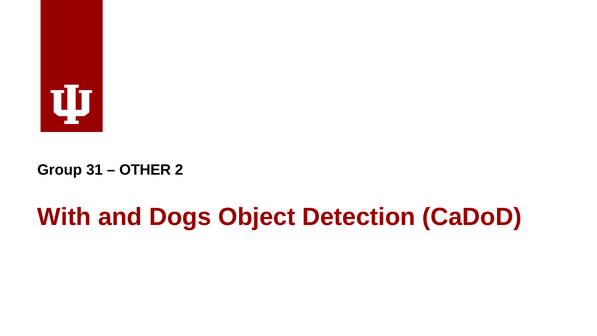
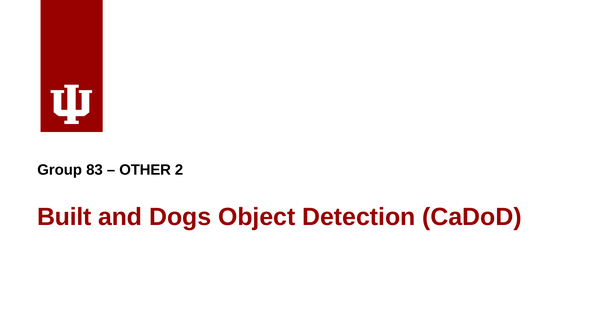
31: 31 -> 83 (94, 170)
With: With -> Built (64, 217)
